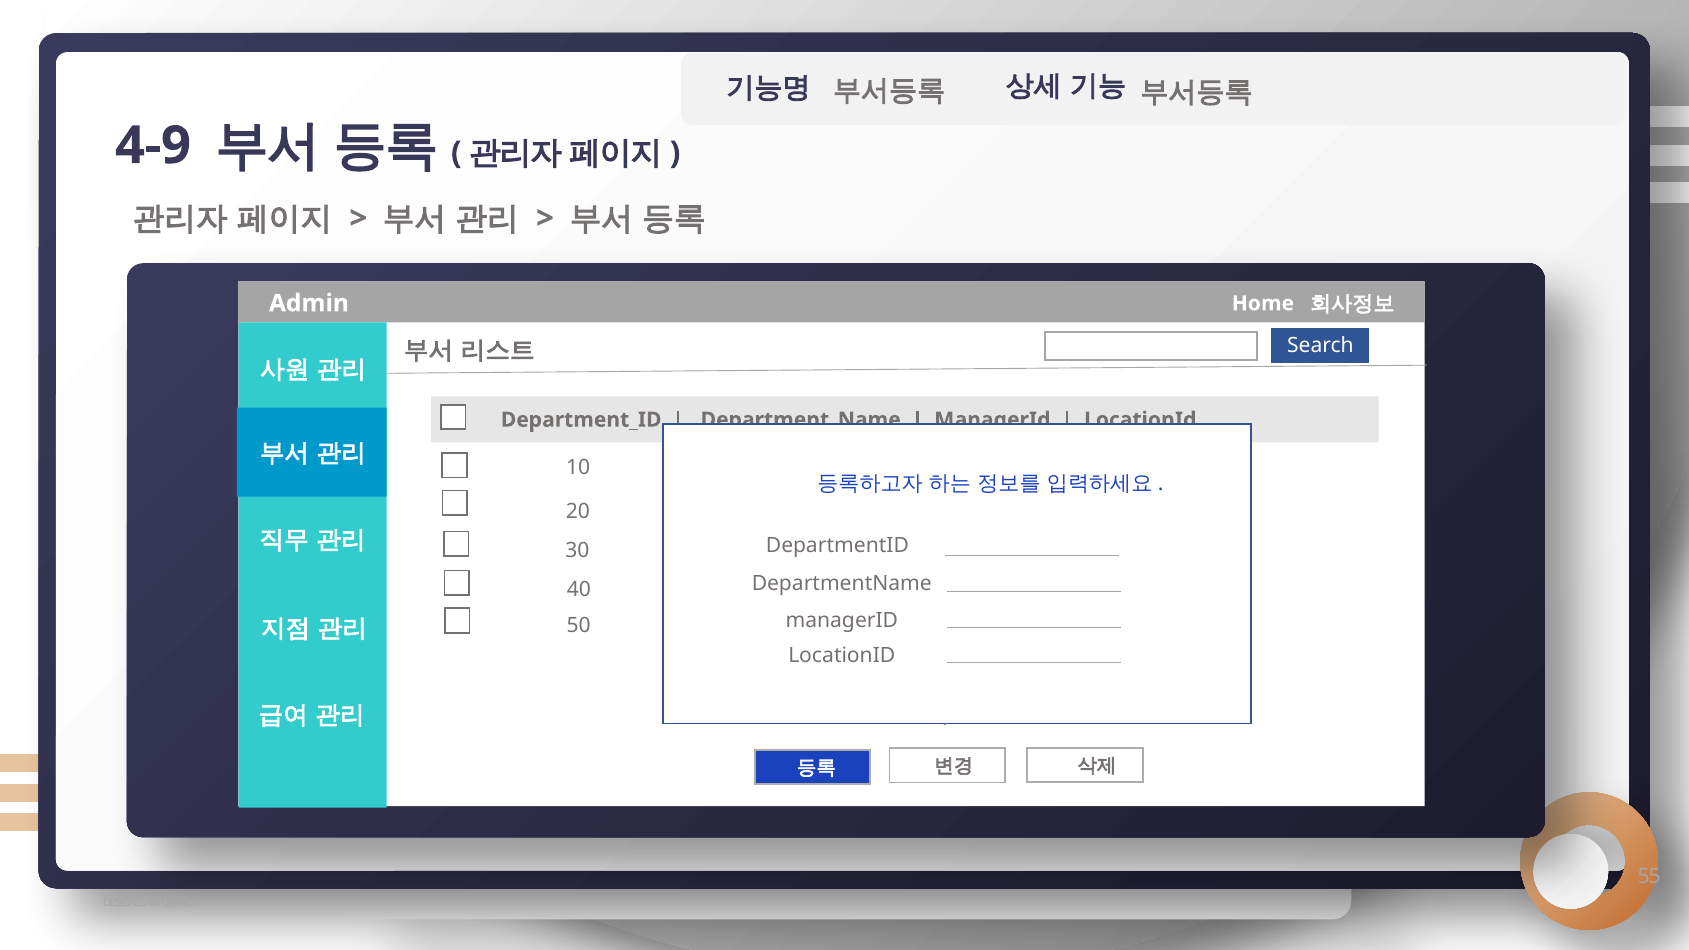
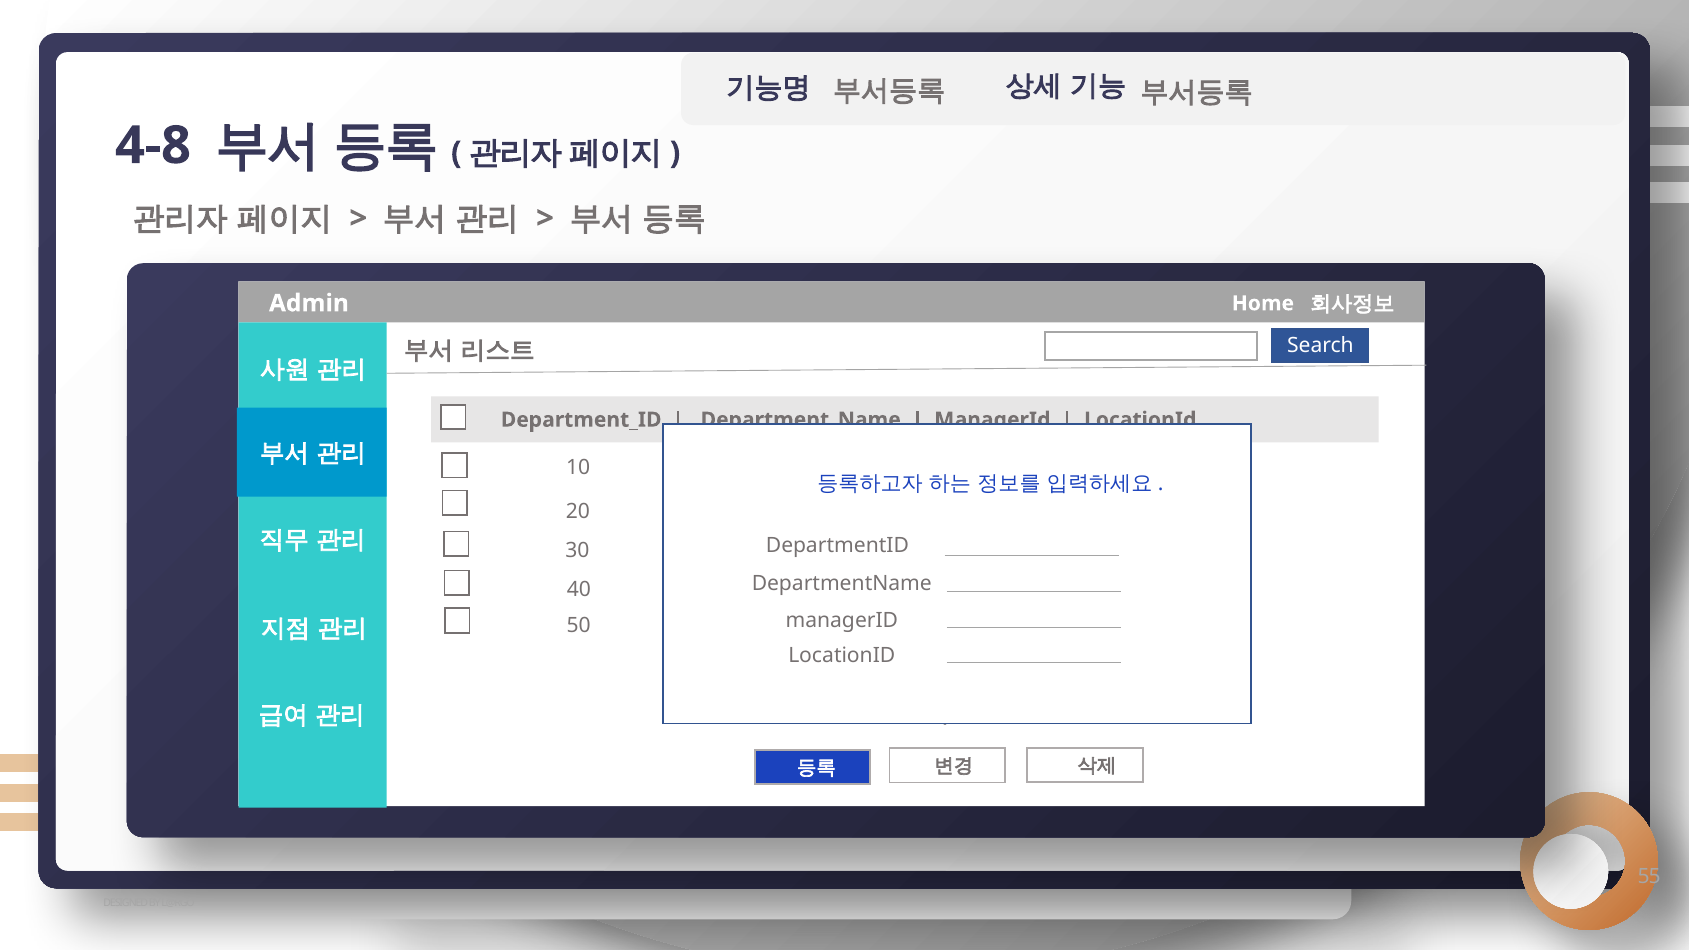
4-9: 4-9 -> 4-8 (153, 146)
